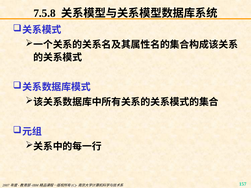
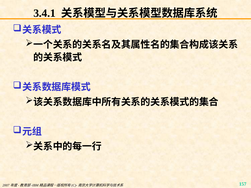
7.5.8: 7.5.8 -> 3.4.1 (45, 13)
